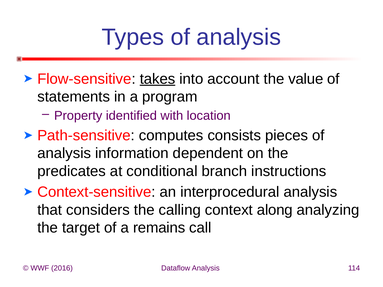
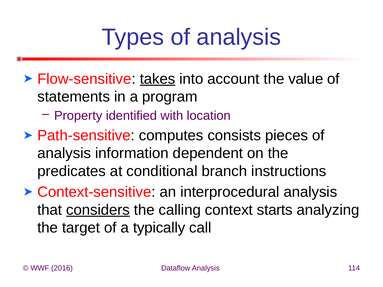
considers underline: none -> present (98, 210)
along: along -> starts (275, 210)
remains: remains -> typically (159, 228)
